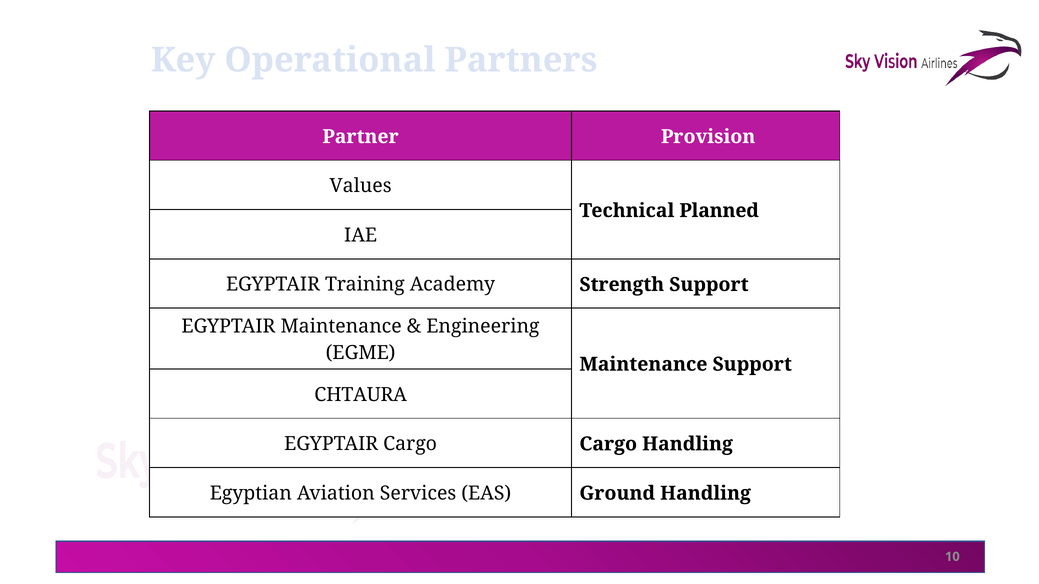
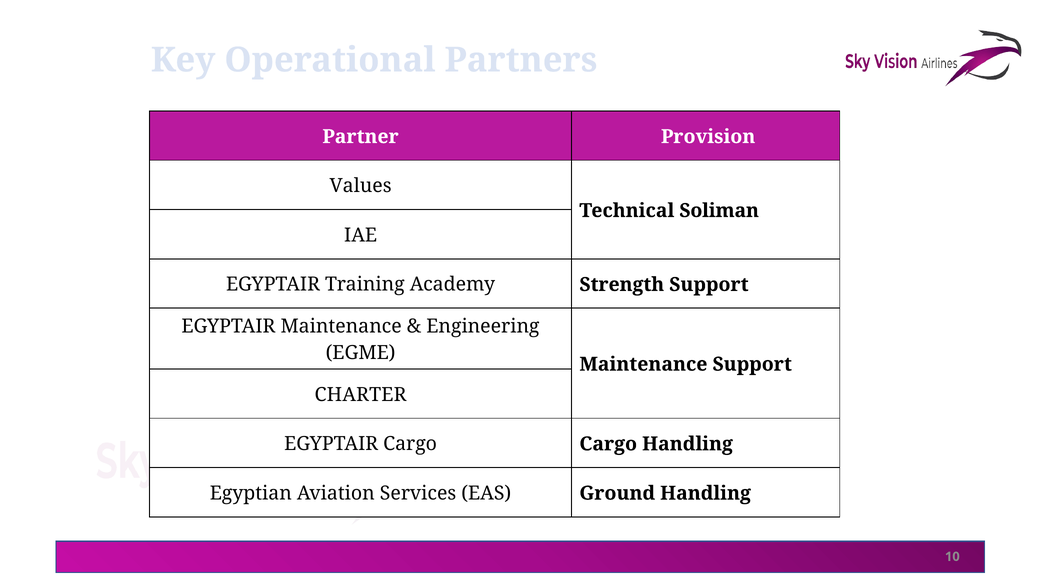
Planned: Planned -> Soliman (719, 211)
CHTAURA: CHTAURA -> CHARTER (360, 395)
